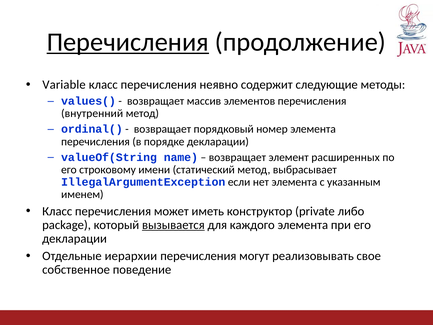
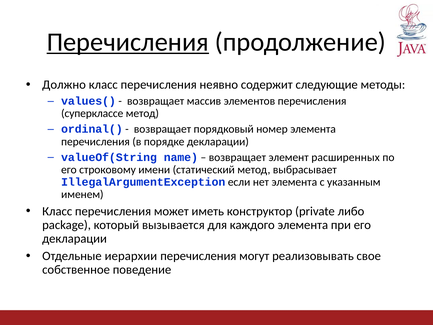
Variable: Variable -> Должно (64, 85)
внутренний: внутренний -> суперклассе (92, 113)
вызывается underline: present -> none (173, 225)
